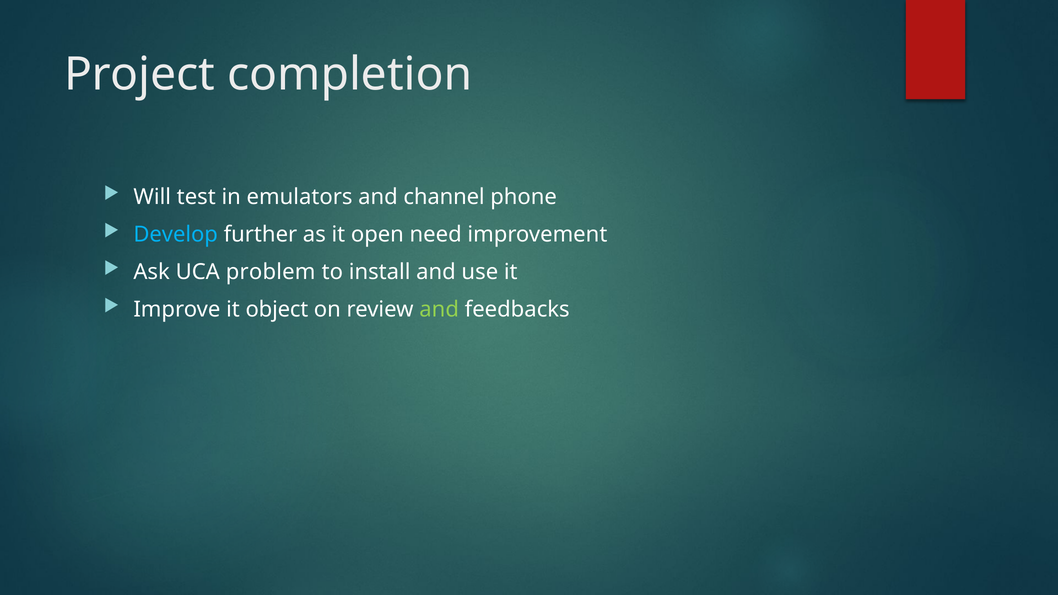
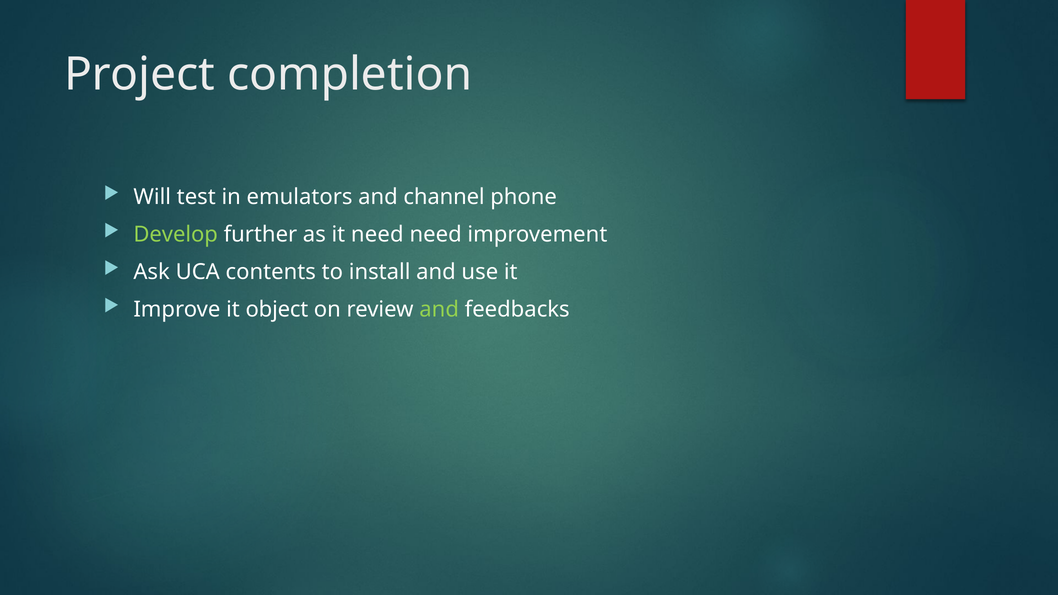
Develop colour: light blue -> light green (176, 234)
it open: open -> need (377, 234)
problem: problem -> contents (271, 272)
